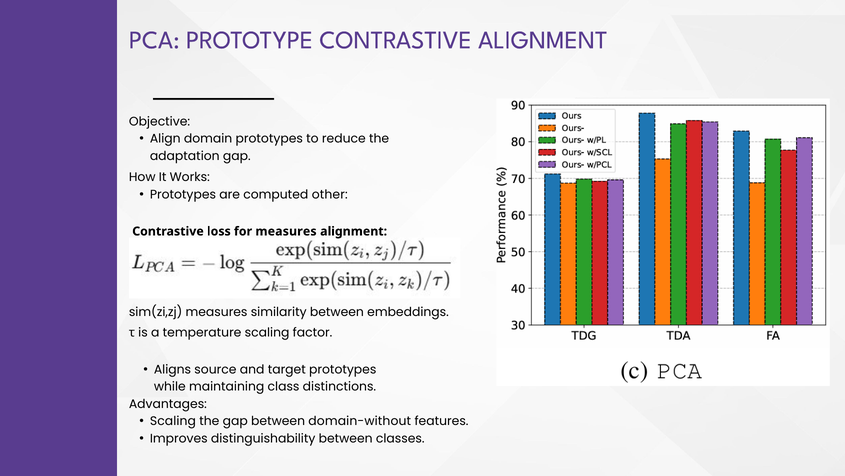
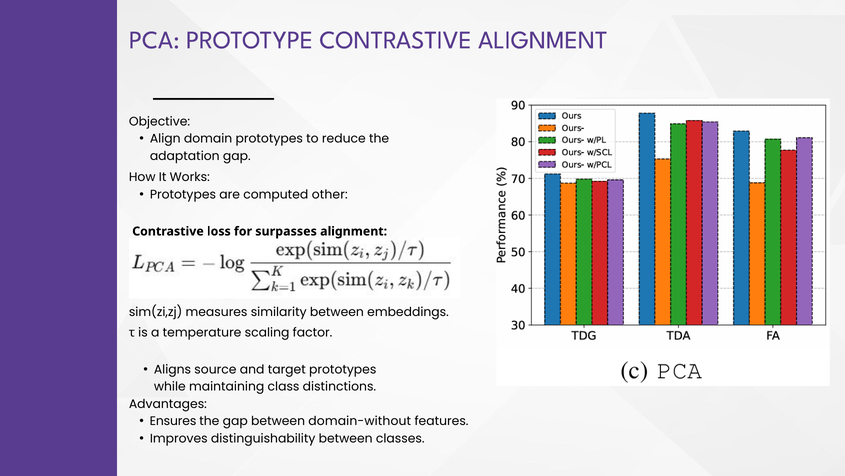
for measures: measures -> surpasses (286, 231)
Scaling: Scaling -> Ensures (173, 421)
